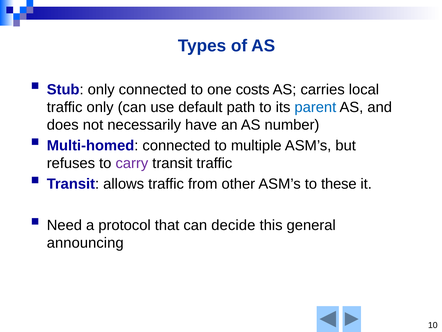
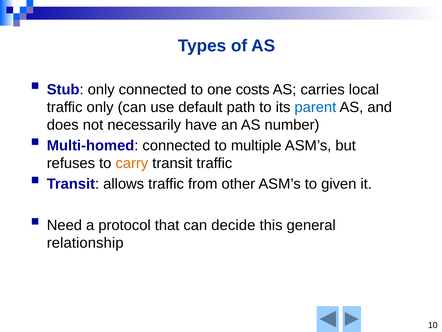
carry colour: purple -> orange (132, 163)
these: these -> given (339, 184)
announcing: announcing -> relationship (85, 243)
